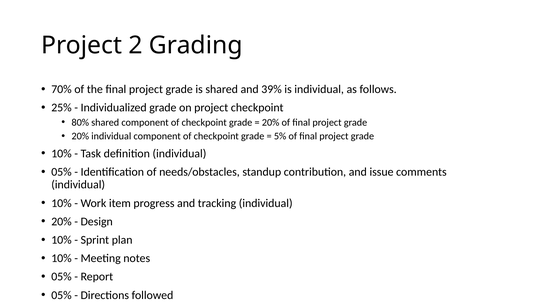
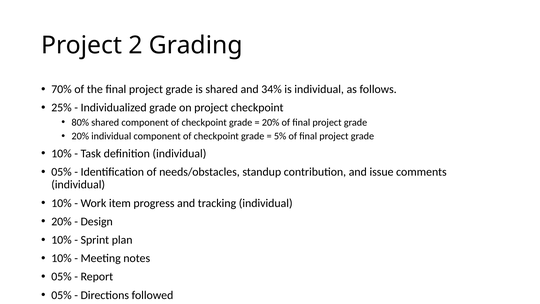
39%: 39% -> 34% (272, 89)
